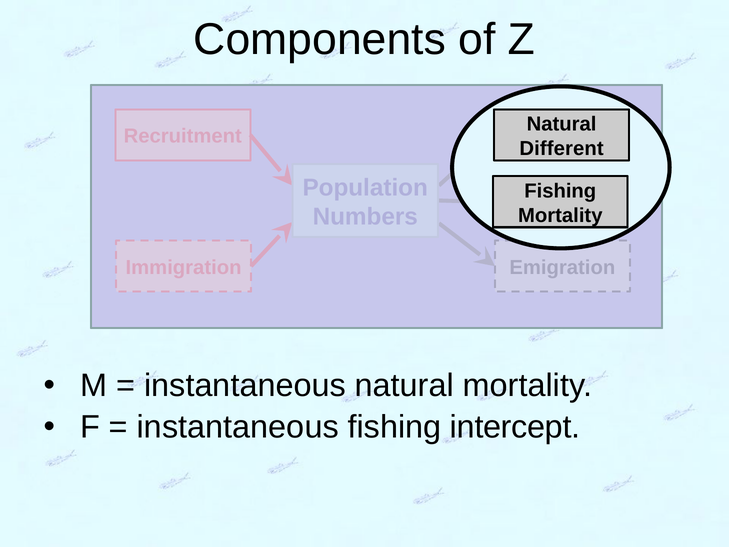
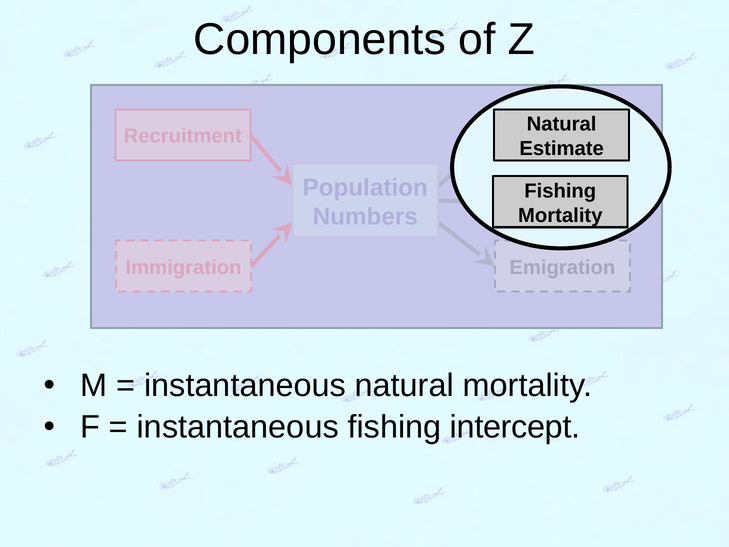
Different: Different -> Estimate (562, 148)
